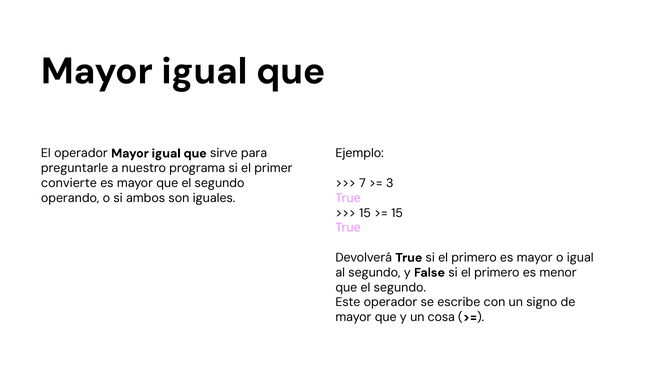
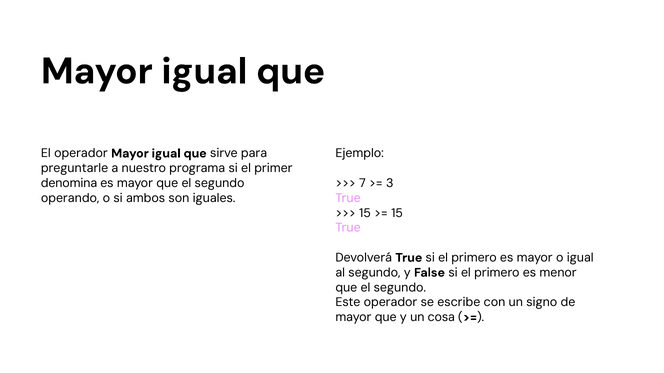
convierte: convierte -> denomina (69, 183)
